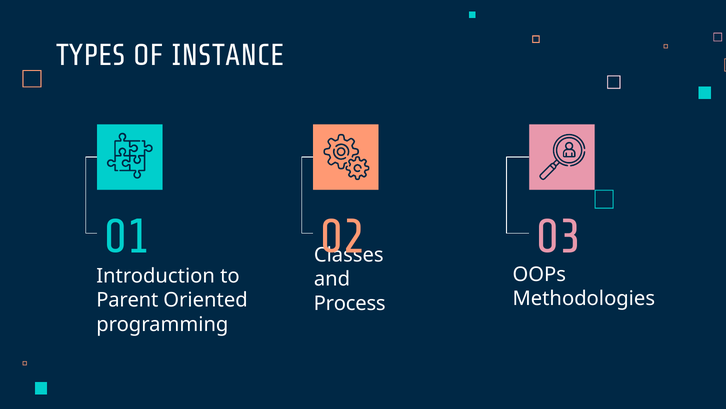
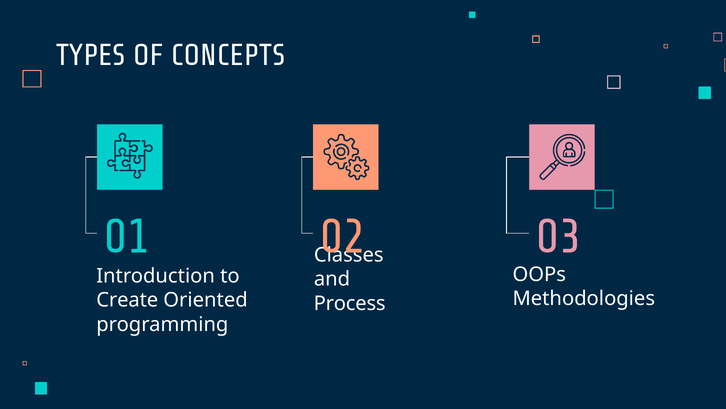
INSTANCE: INSTANCE -> CONCEPTS (228, 55)
Parent: Parent -> Create (127, 300)
